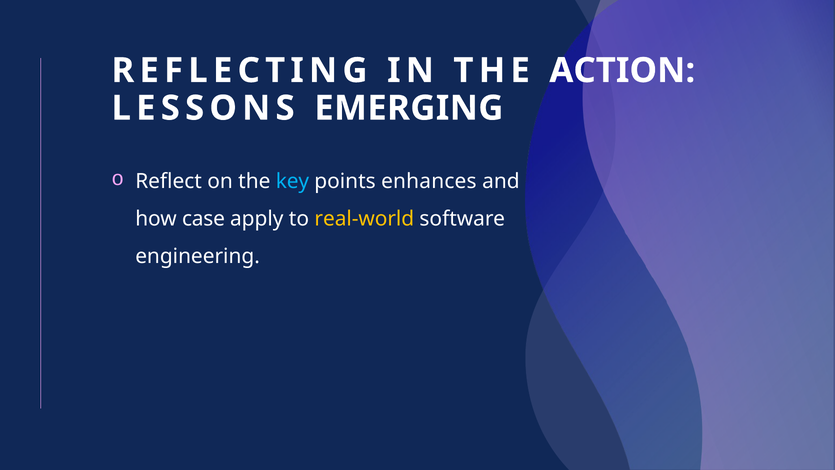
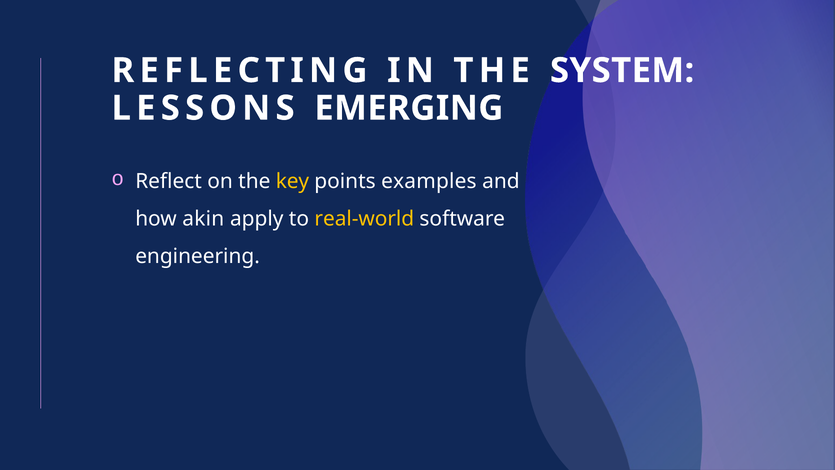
ACTION: ACTION -> SYSTEM (622, 71)
key colour: light blue -> yellow (292, 181)
enhances: enhances -> examples (429, 181)
case: case -> akin (203, 219)
